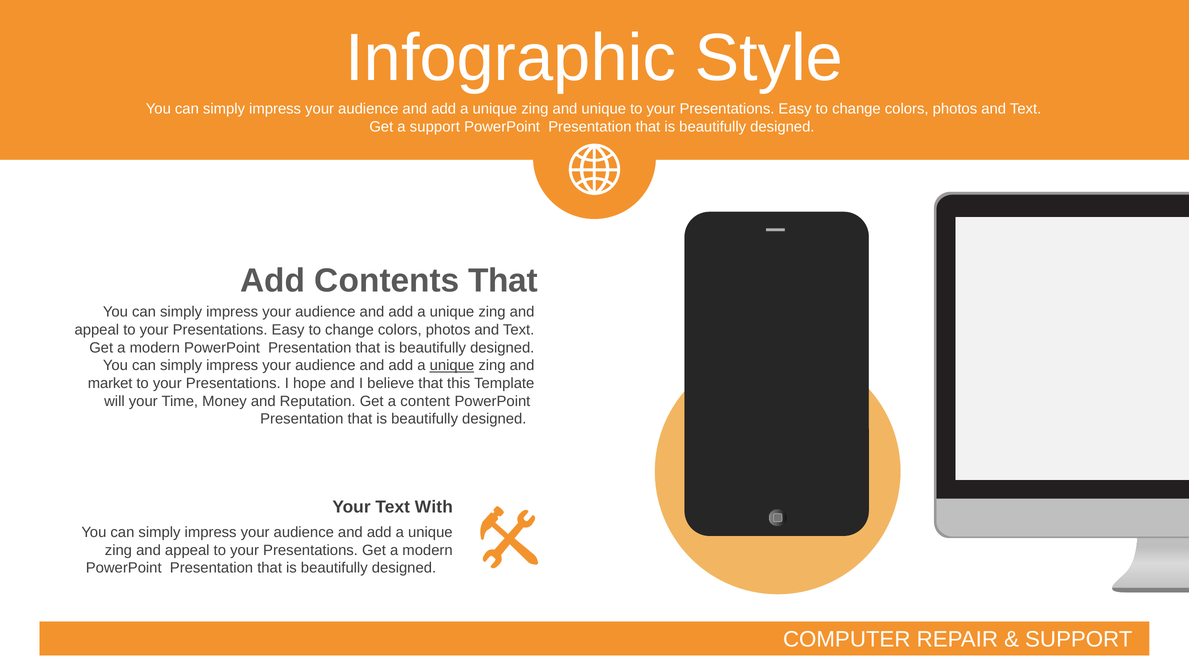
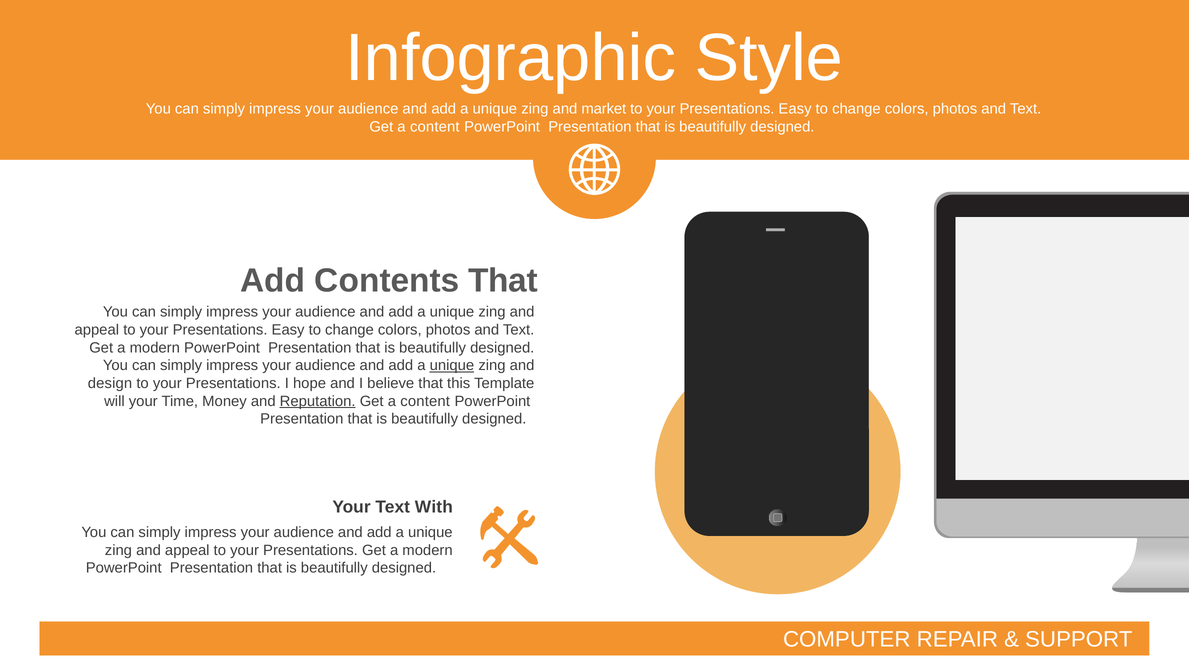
and unique: unique -> market (604, 109)
support: support -> content (435, 127)
market: market -> design (110, 383)
Reputation underline: none -> present (318, 401)
